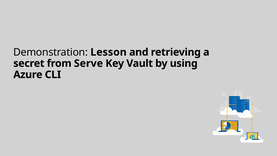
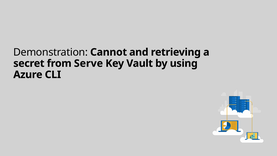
Lesson: Lesson -> Cannot (109, 52)
